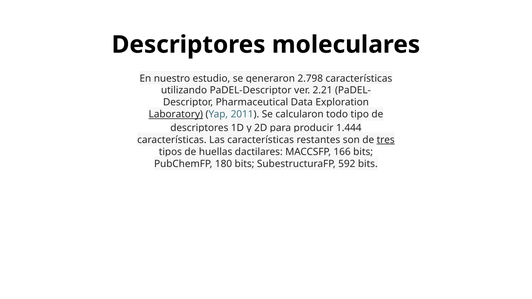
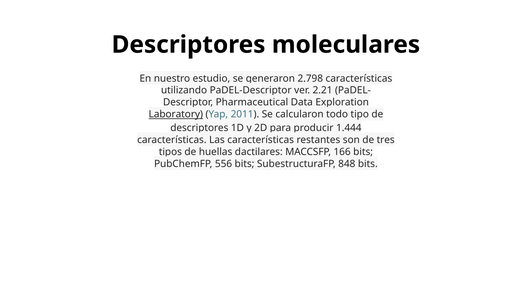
tres underline: present -> none (386, 140)
180: 180 -> 556 (224, 164)
592: 592 -> 848 (347, 164)
